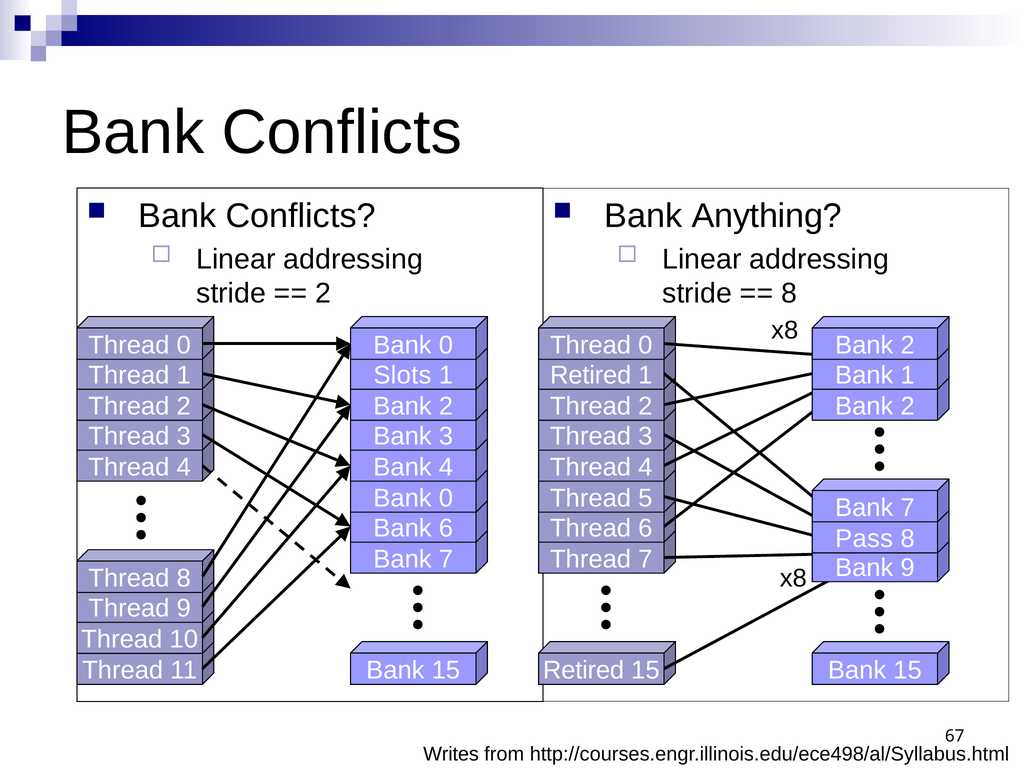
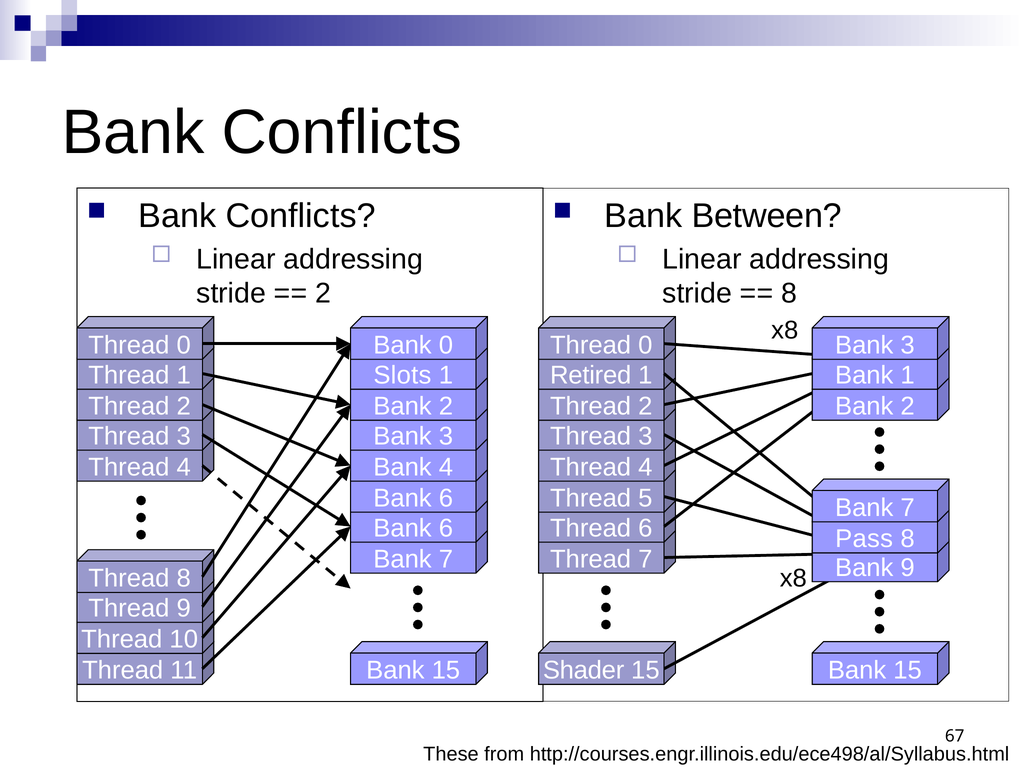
Anything: Anything -> Between (767, 216)
2: 2 -> 3 (908, 345)
0: 0 -> 6 (446, 498)
Retired: Retired -> Shader (584, 670)
Writes: Writes -> These (451, 754)
